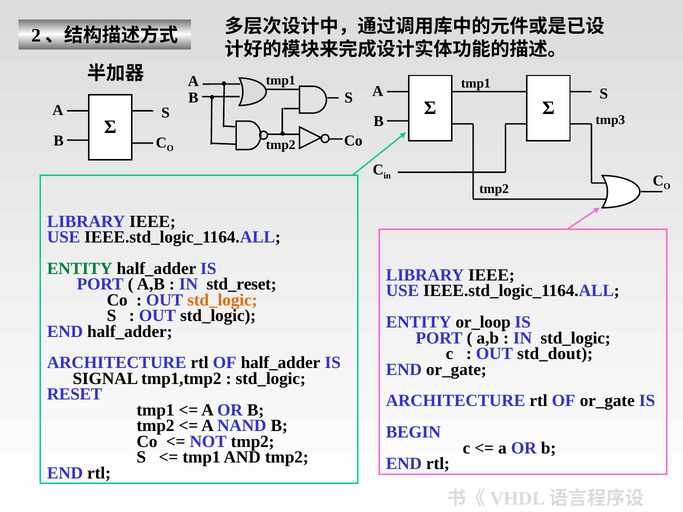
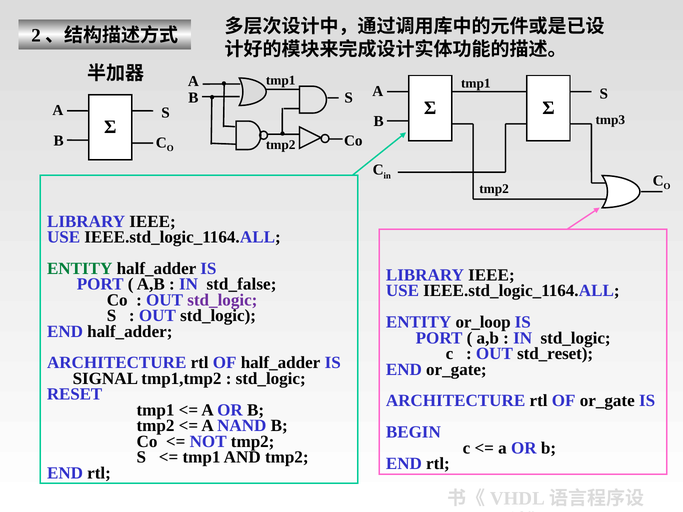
std_reset: std_reset -> std_false (241, 284)
std_logic colour: orange -> purple (222, 300)
std_dout: std_dout -> std_reset (555, 354)
